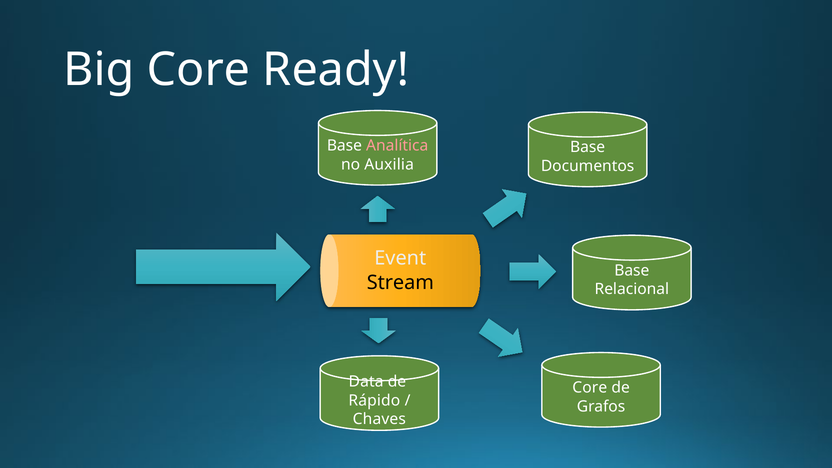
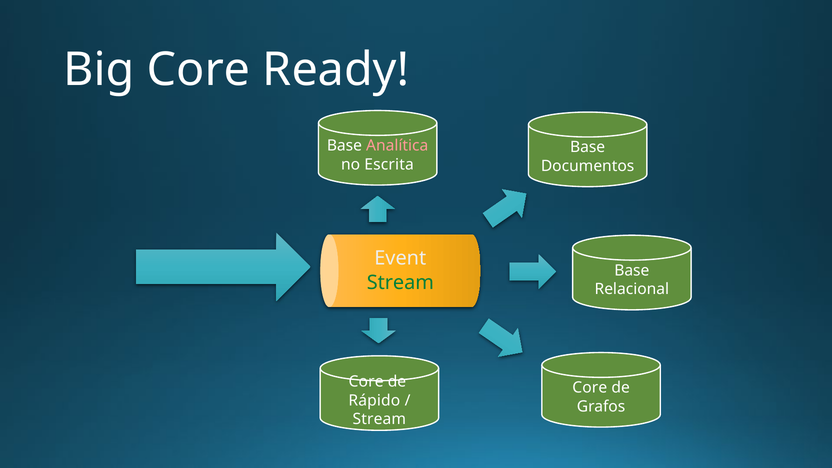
Auxilia: Auxilia -> Escrita (389, 164)
Stream colour: black -> green (400, 283)
Data: Data -> Core (366, 382)
Chaves: Chaves -> Stream (379, 419)
